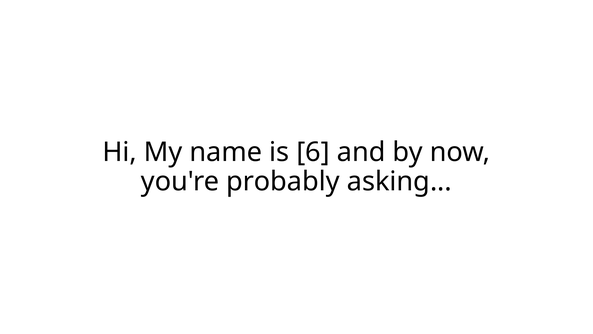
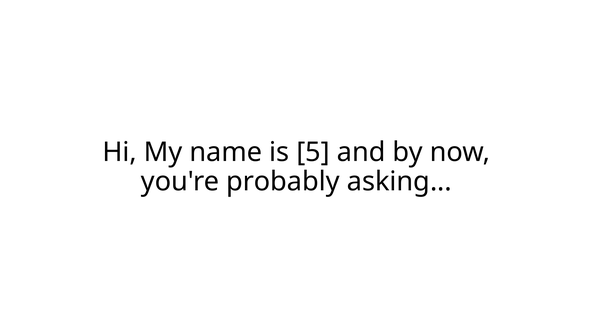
6: 6 -> 5 (313, 152)
